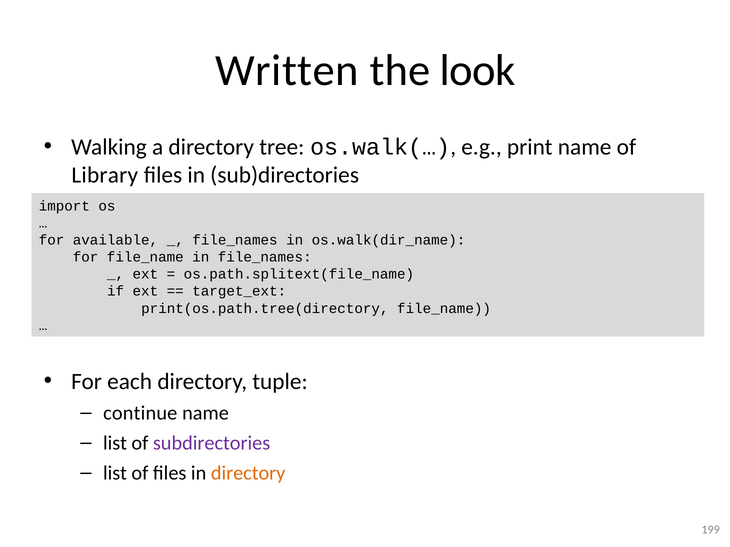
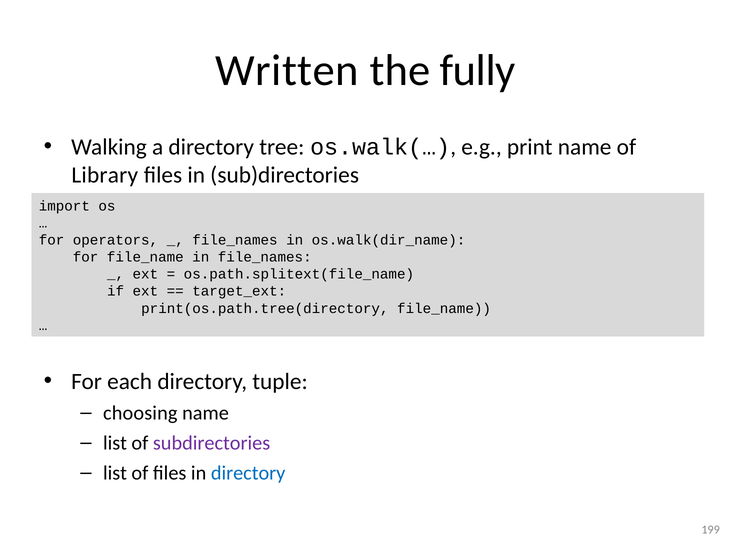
look: look -> fully (478, 71)
available: available -> operators (115, 240)
continue: continue -> choosing (140, 413)
directory colour: orange -> blue (248, 473)
